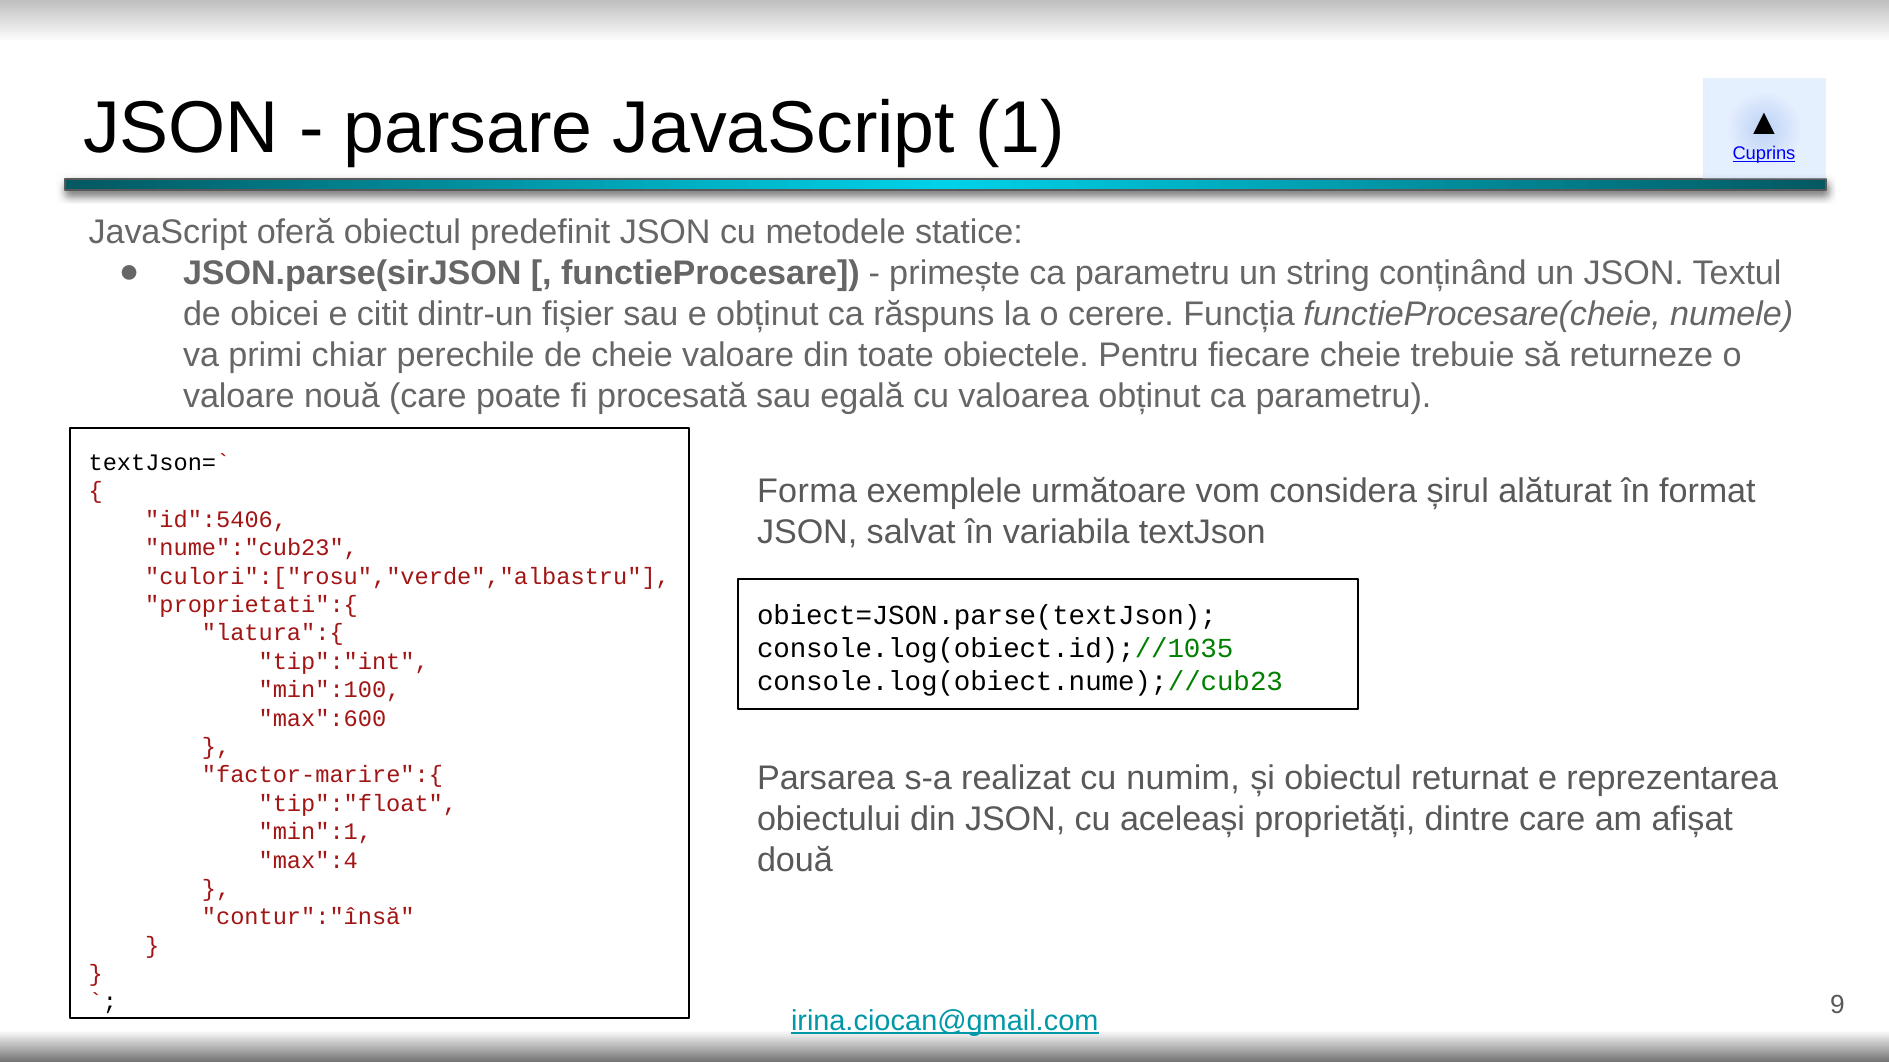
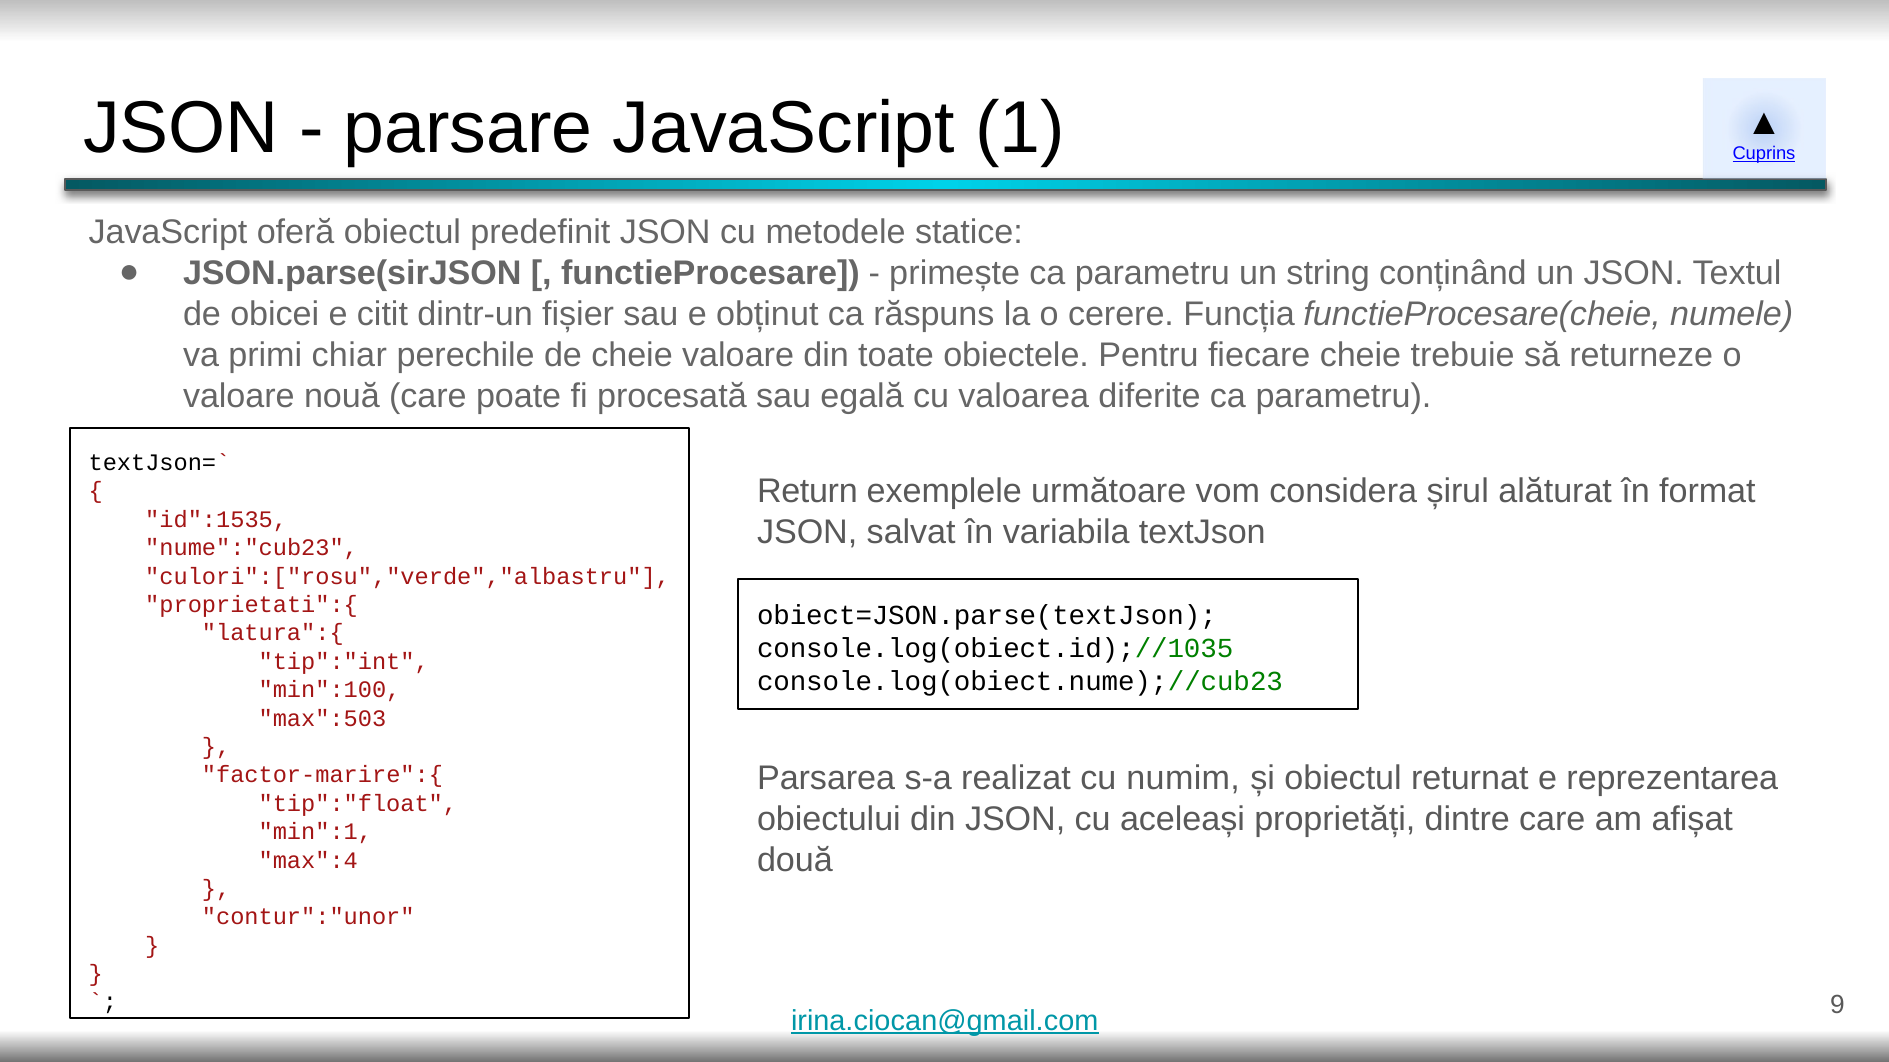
valoarea obținut: obținut -> diferite (1149, 396)
Forma: Forma -> Return (807, 492)
id":5406: id":5406 -> id":1535 (216, 520)
max":600: max":600 -> max":503 (322, 719)
contur":"însă: contur":"însă -> contur":"unor (308, 918)
